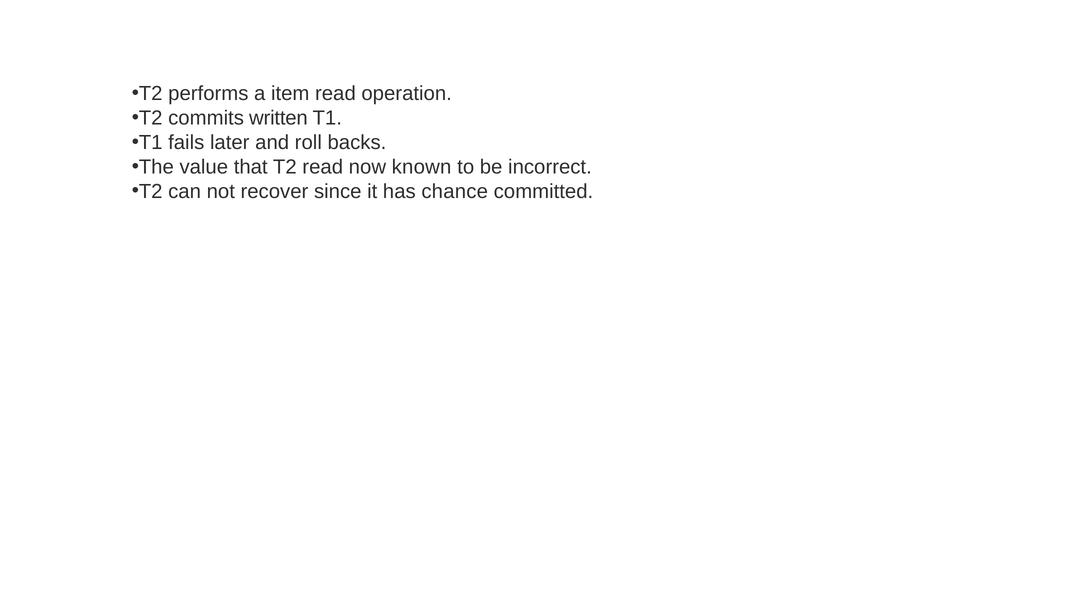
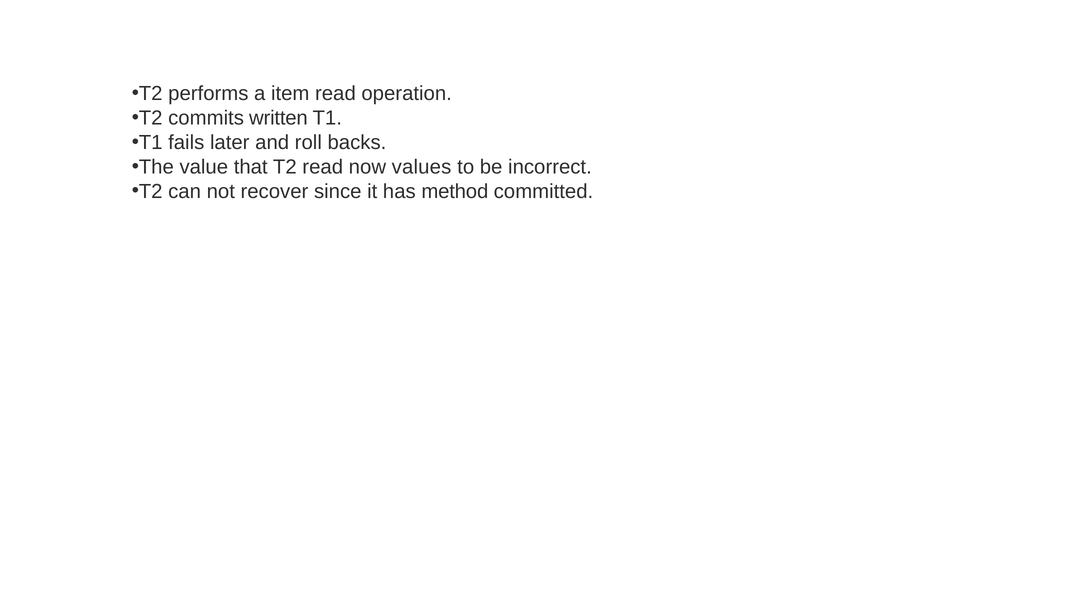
known: known -> values (422, 167)
chance: chance -> method (455, 191)
